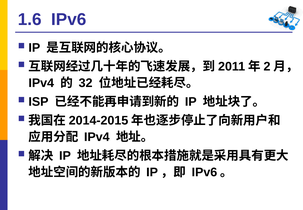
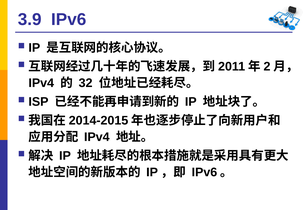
1.6: 1.6 -> 3.9 (30, 20)
